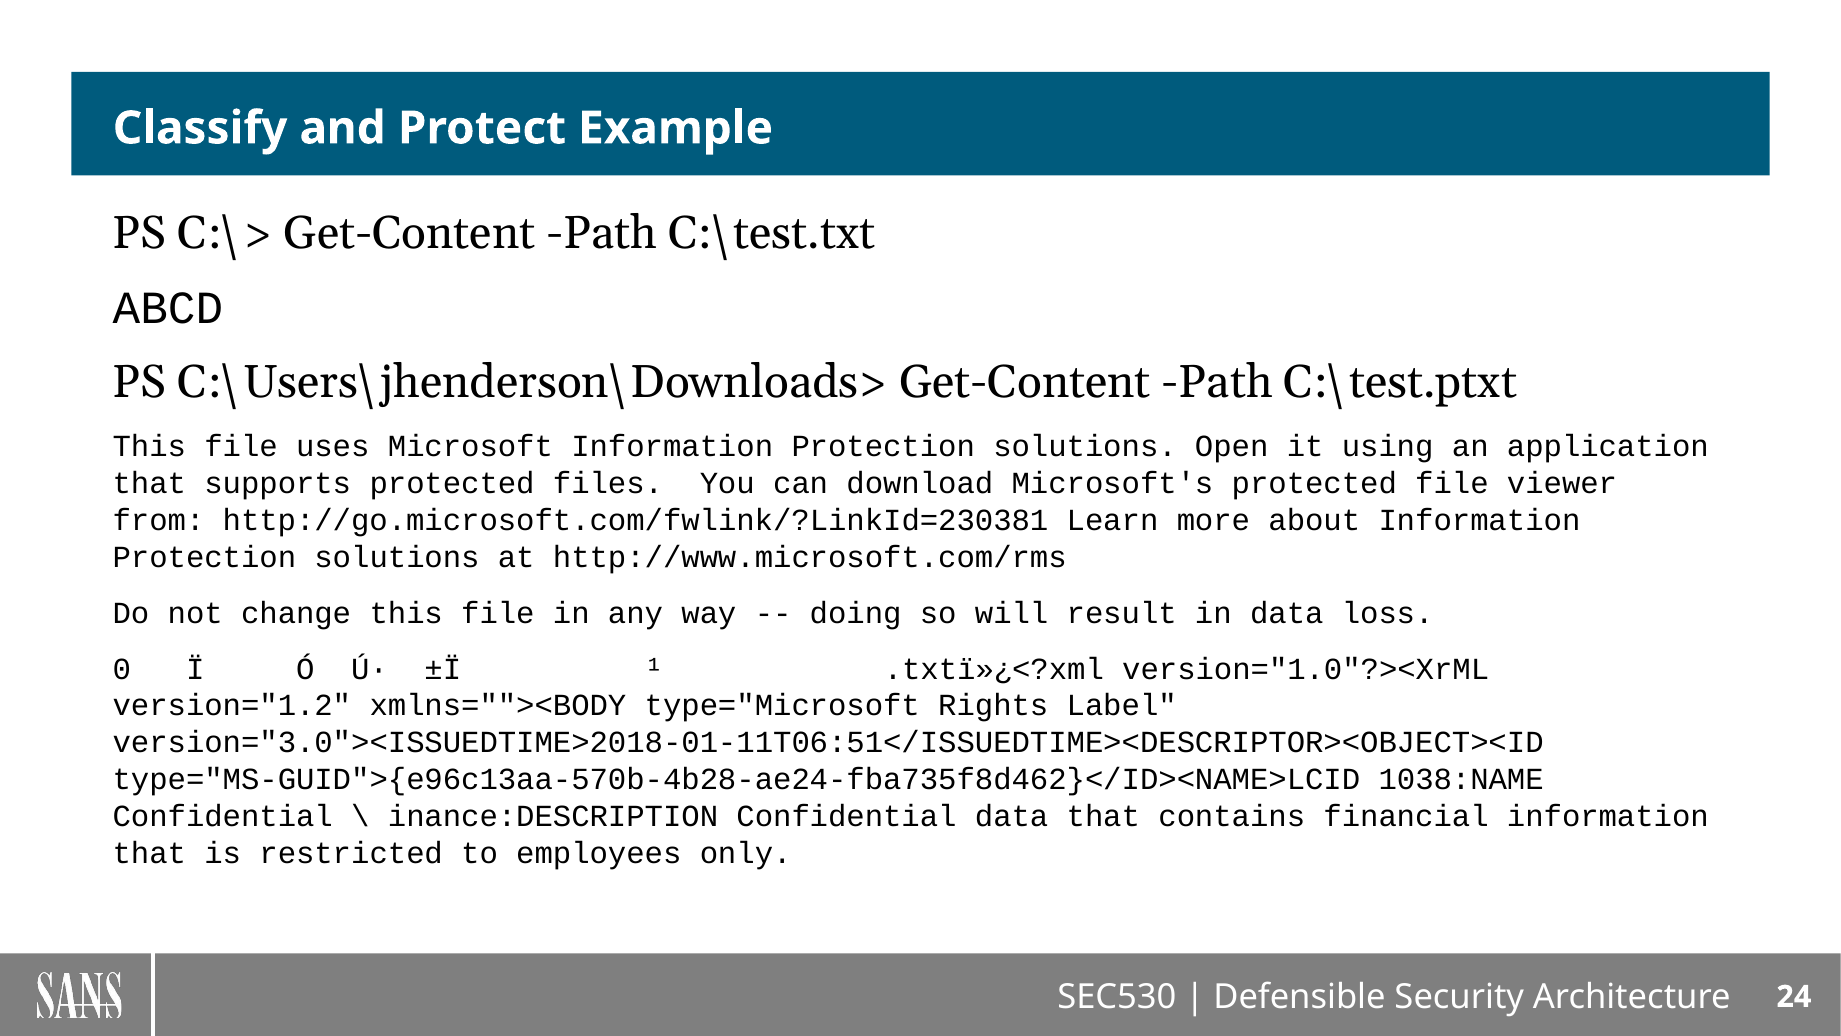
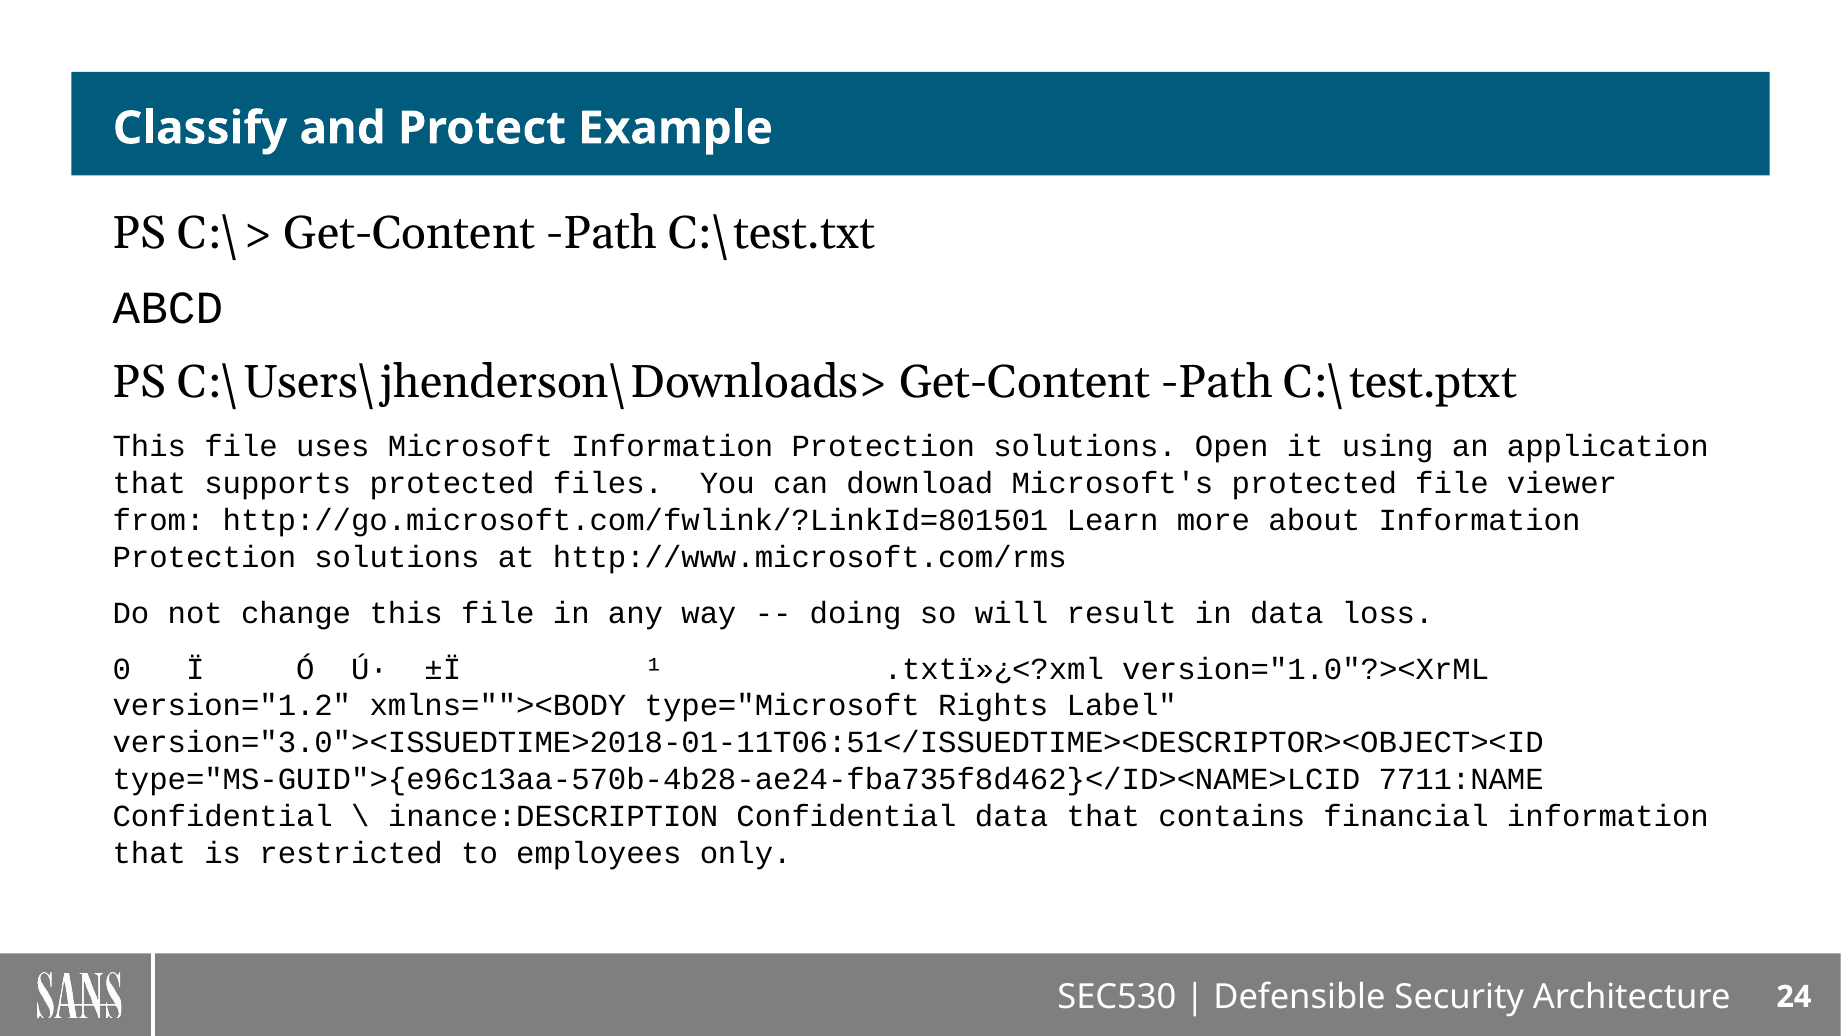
http://go.microsoft.com/fwlink/?LinkId=230381: http://go.microsoft.com/fwlink/?LinkId=230381 -> http://go.microsoft.com/fwlink/?LinkId=801501 (636, 520)
1038:NAME: 1038:NAME -> 7711:NAME (1461, 779)
